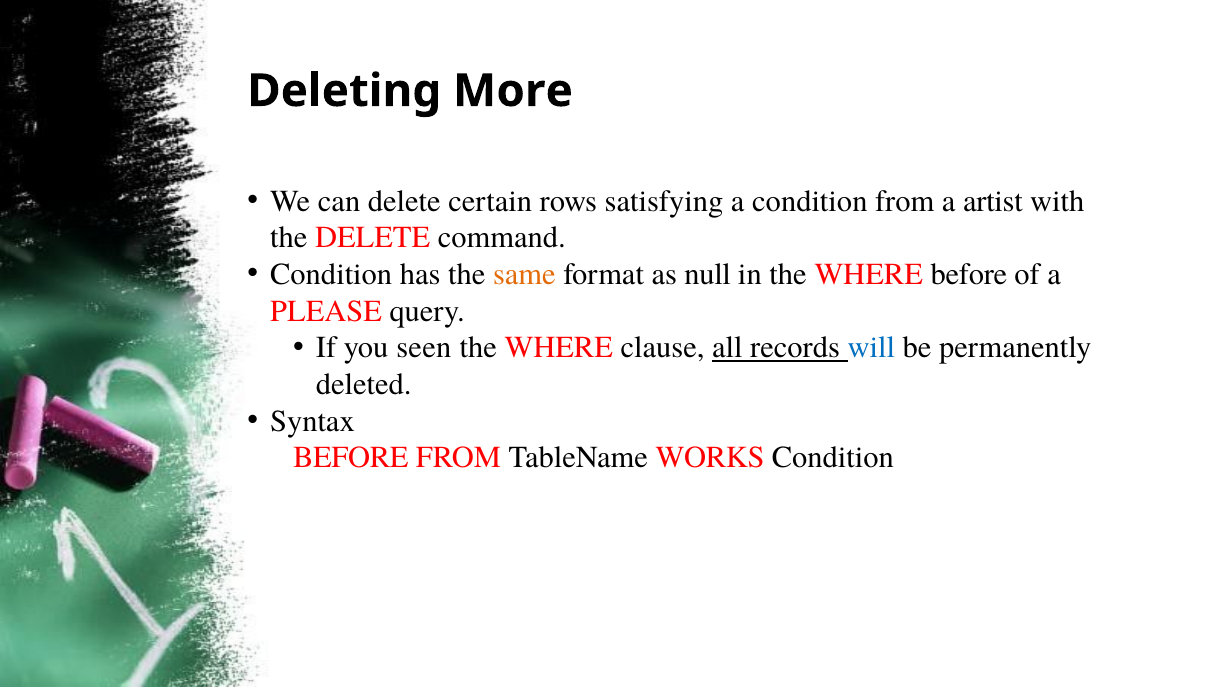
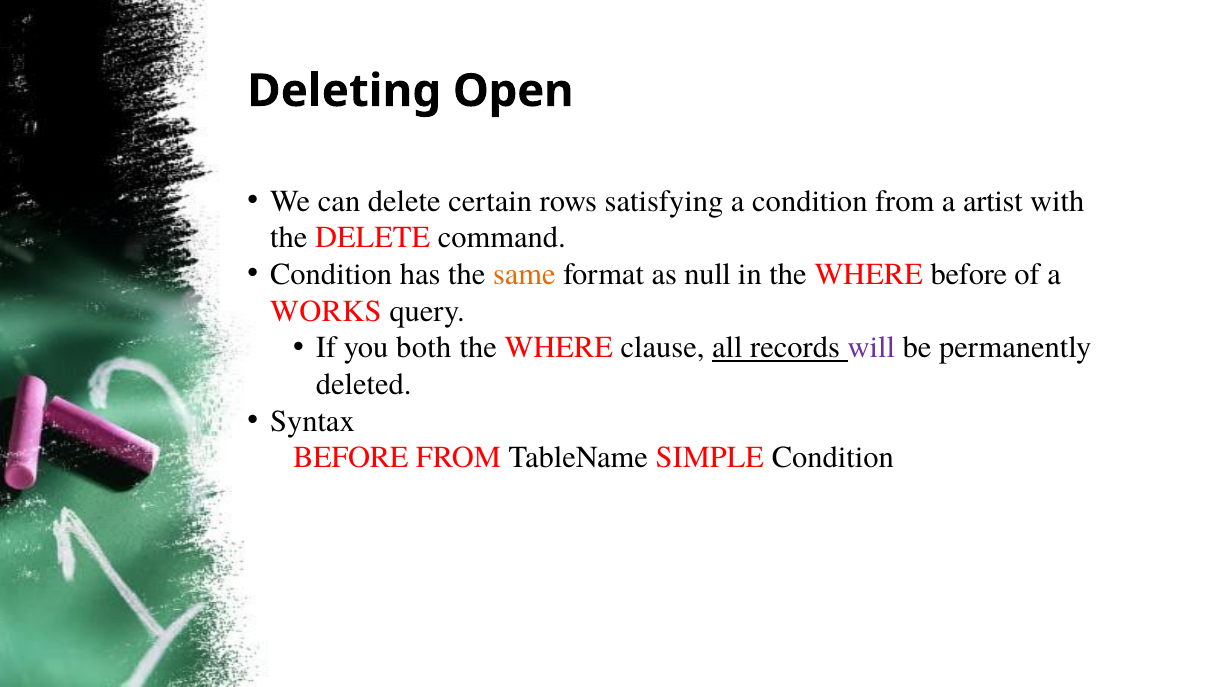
More: More -> Open (513, 91)
PLEASE: PLEASE -> WORKS (326, 311)
seen: seen -> both (424, 348)
will colour: blue -> purple (871, 348)
WORKS: WORKS -> SIMPLE (710, 458)
